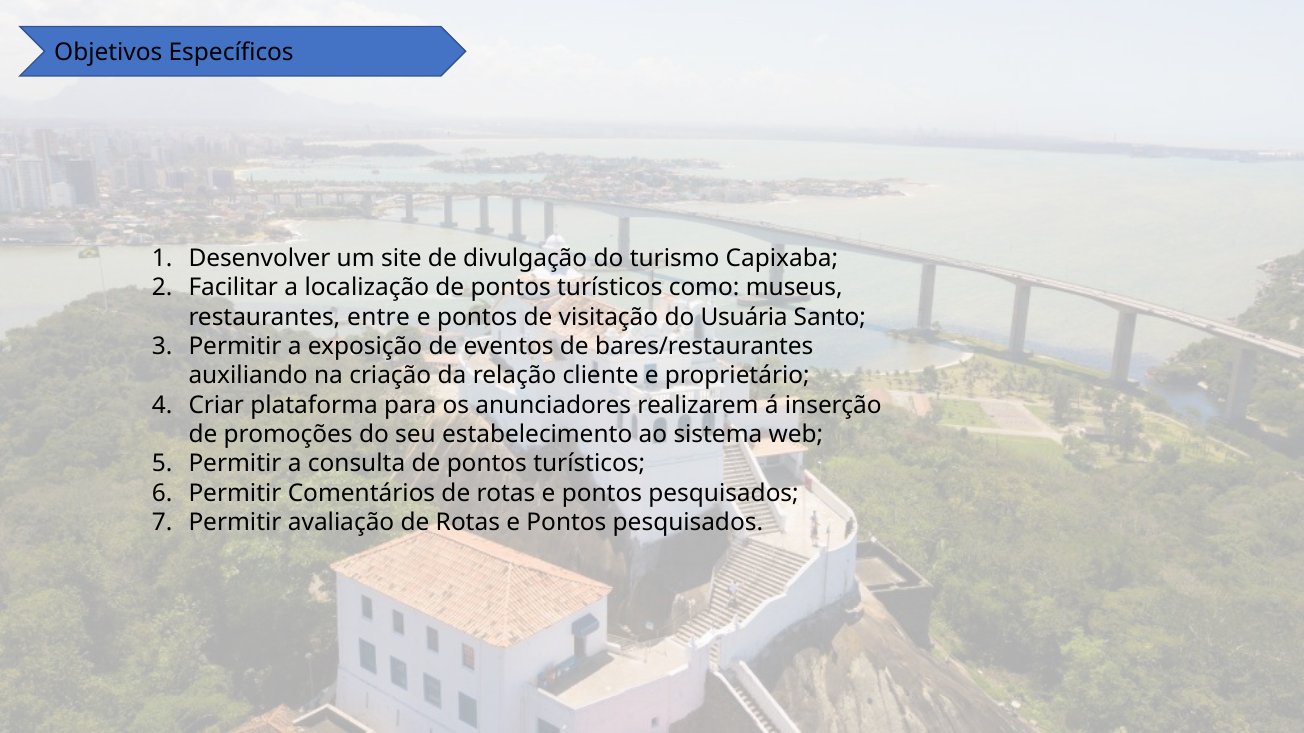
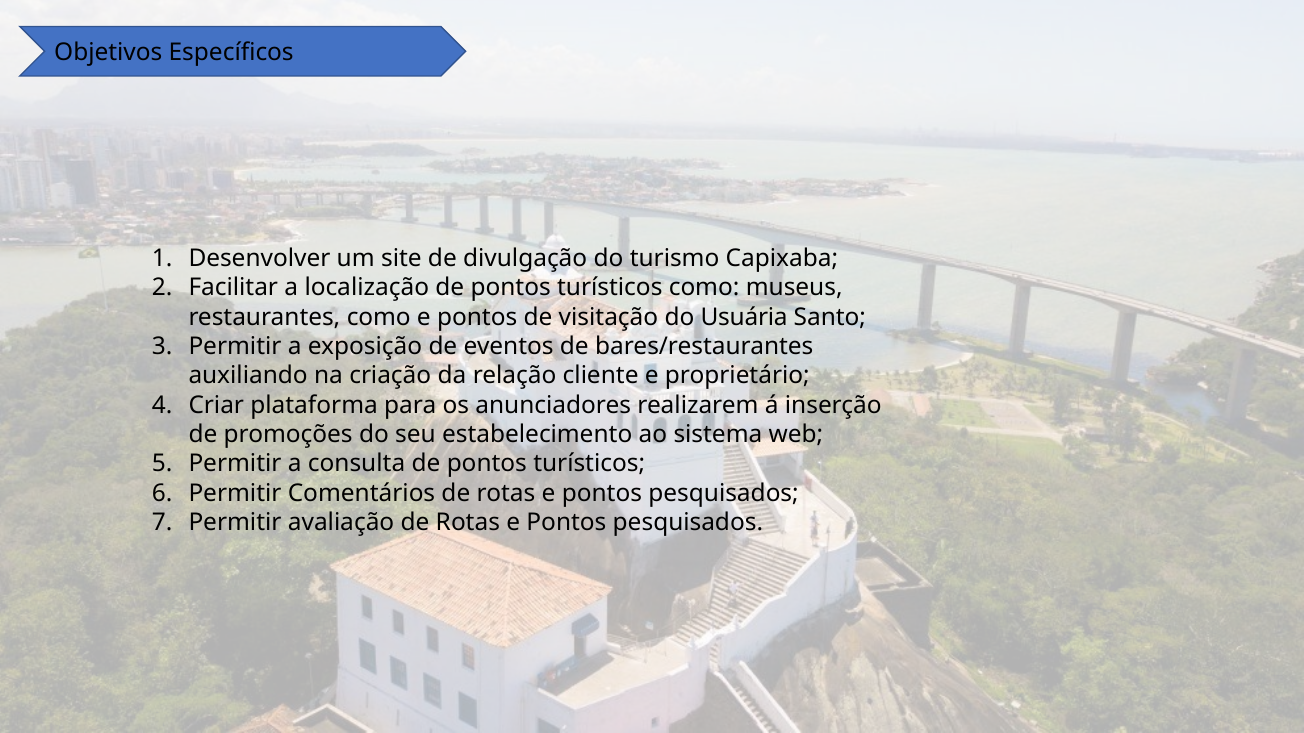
restaurantes entre: entre -> como (379, 317)
